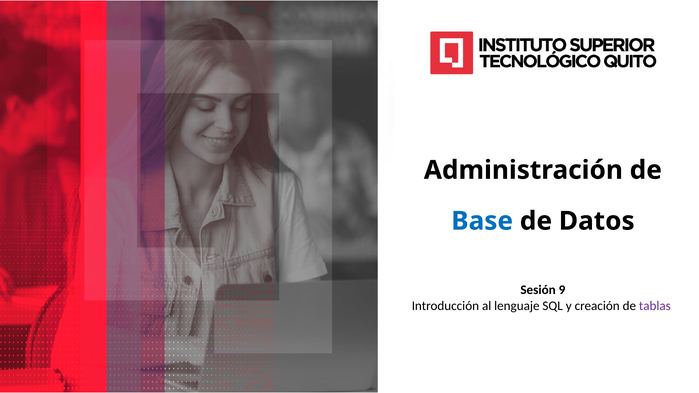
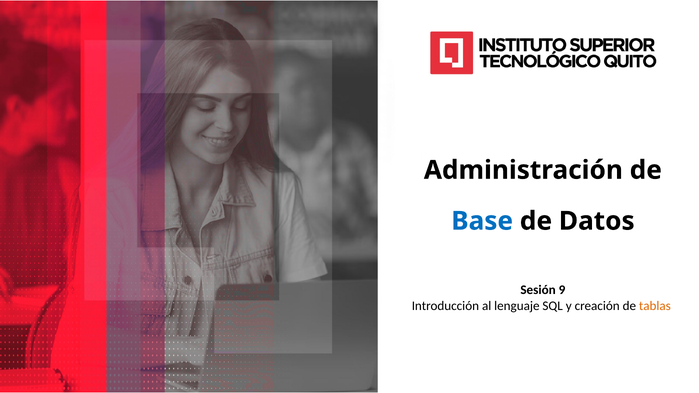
tablas colour: purple -> orange (655, 306)
